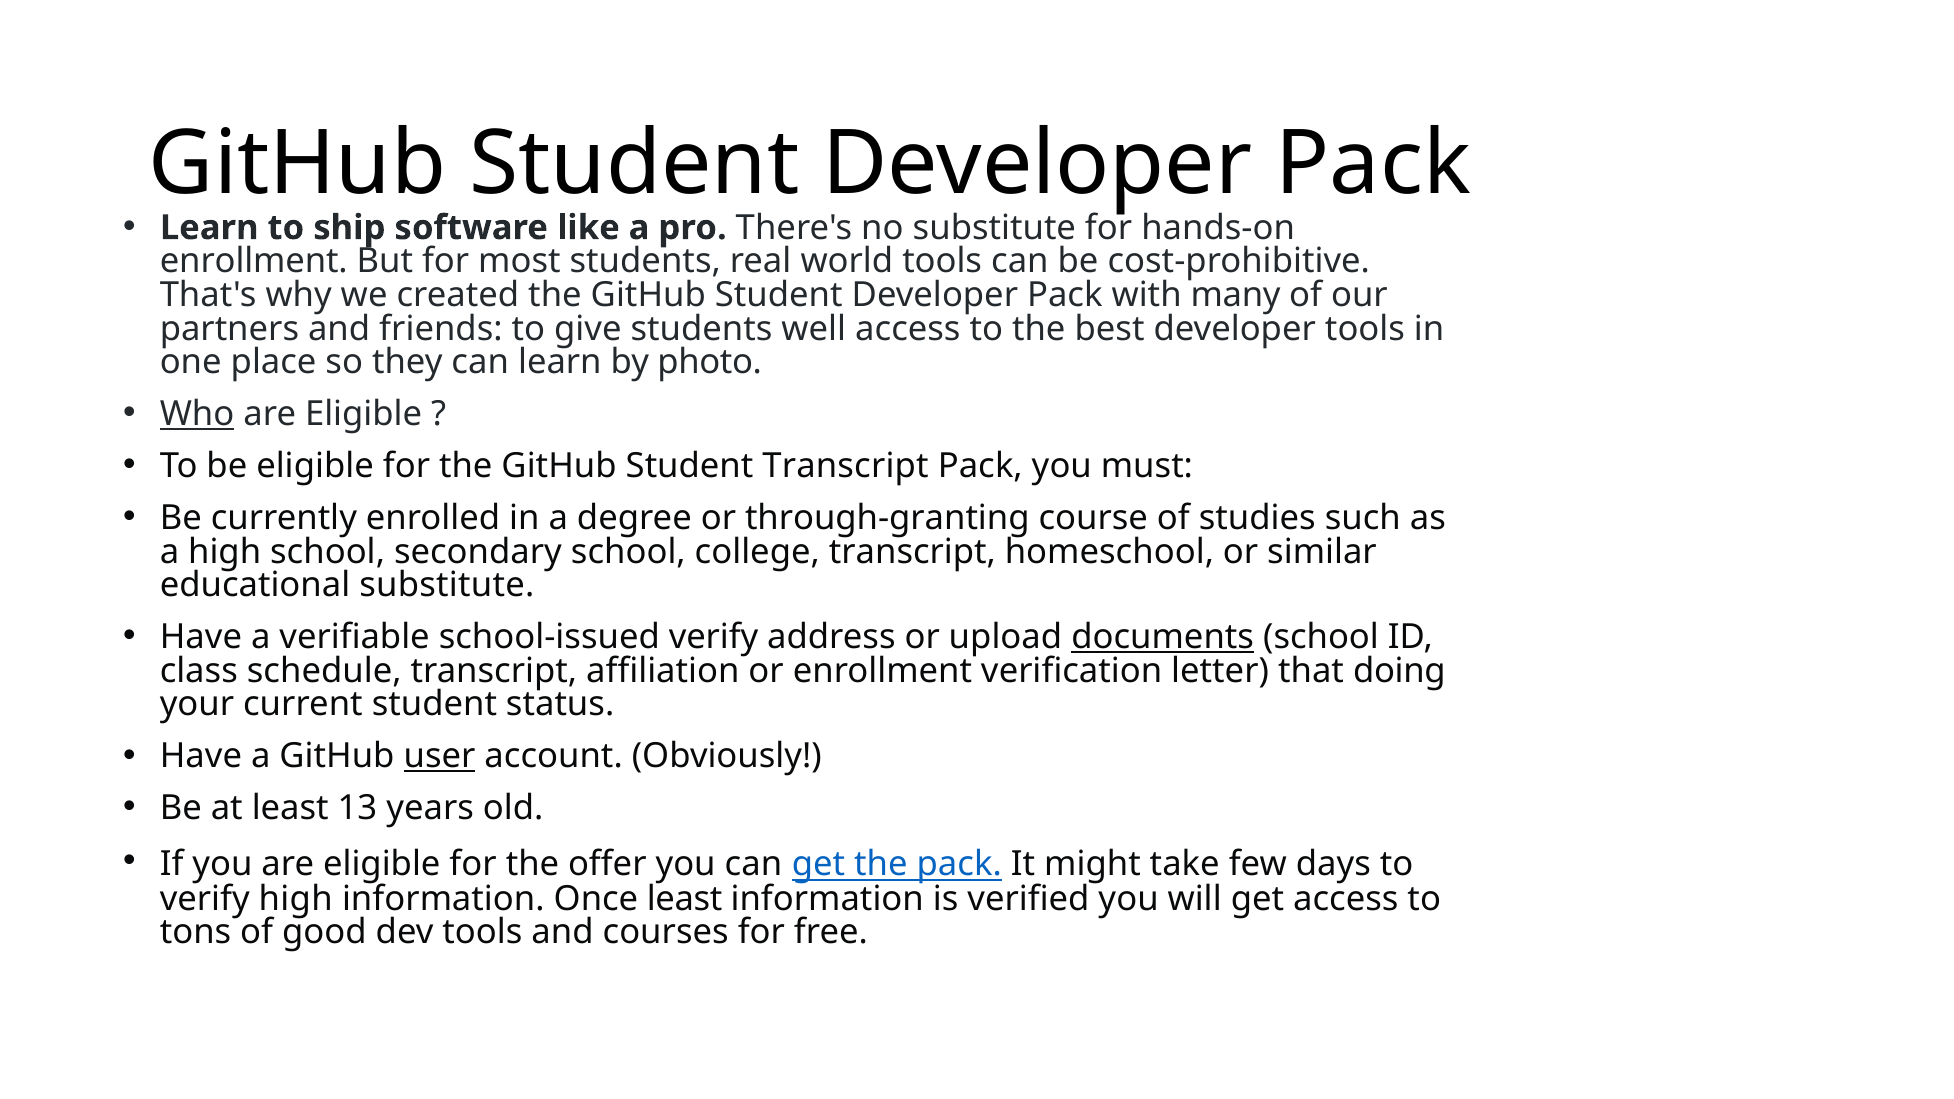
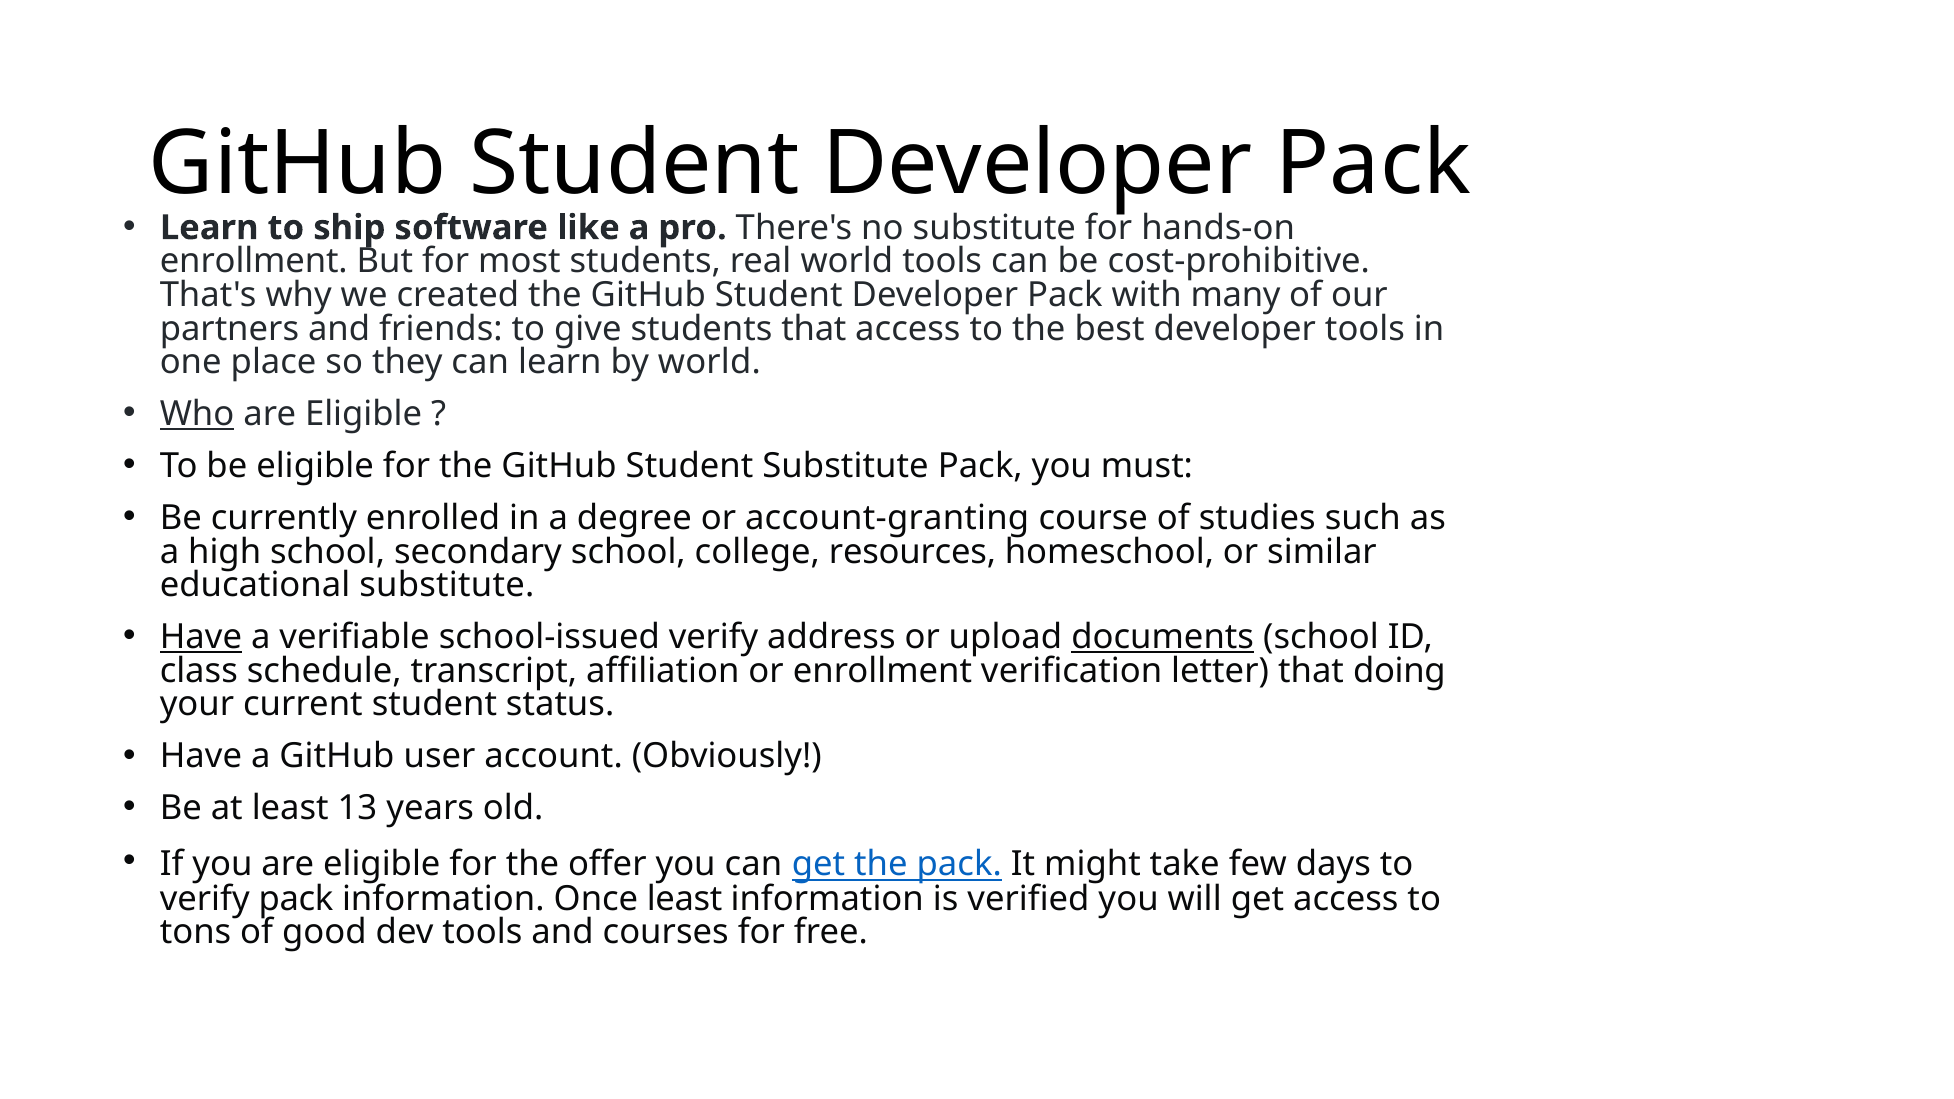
students well: well -> that (814, 329)
by photo: photo -> world (709, 362)
Student Transcript: Transcript -> Substitute (846, 466)
through-granting: through-granting -> account-granting (887, 518)
college transcript: transcript -> resources (913, 552)
Have underline: none -> present (201, 637)
user underline: present -> none (440, 756)
verify high: high -> pack (296, 899)
